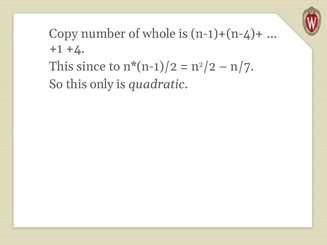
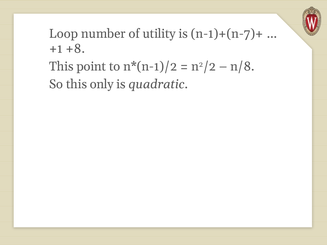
Copy: Copy -> Loop (64, 34)
whole: whole -> utility (159, 34)
n-1)+(n-4)+: n-1)+(n-4)+ -> n-1)+(n-7)+ (227, 34)
+4: +4 -> +8 (75, 49)
since: since -> point (91, 67)
n/7: n/7 -> n/8 (242, 67)
